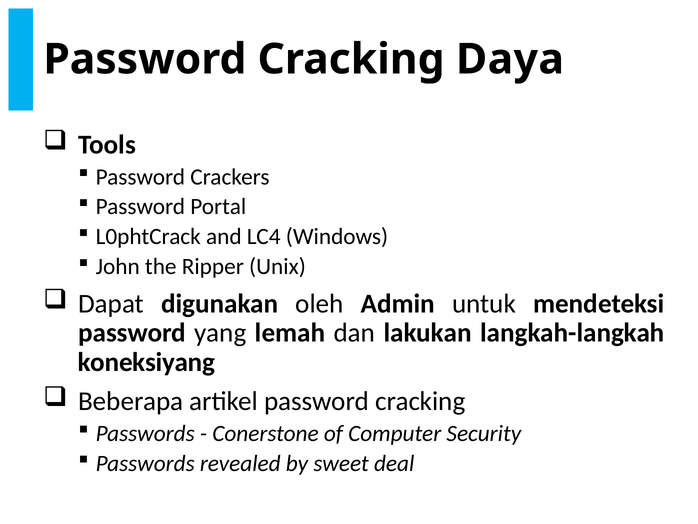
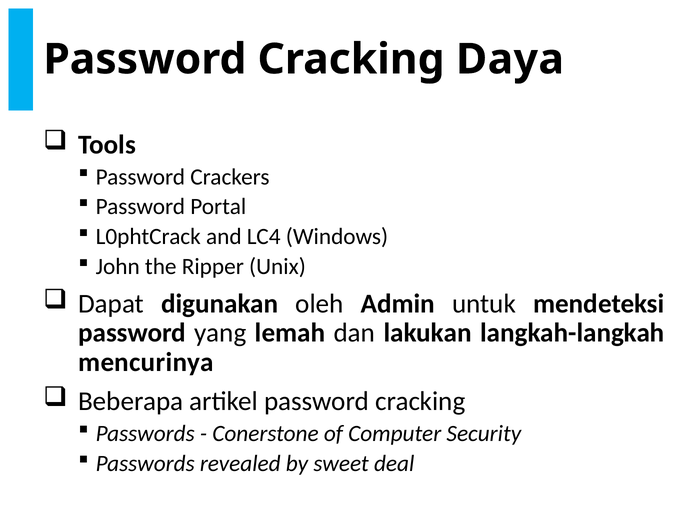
koneksiyang: koneksiyang -> mencurinya (146, 362)
